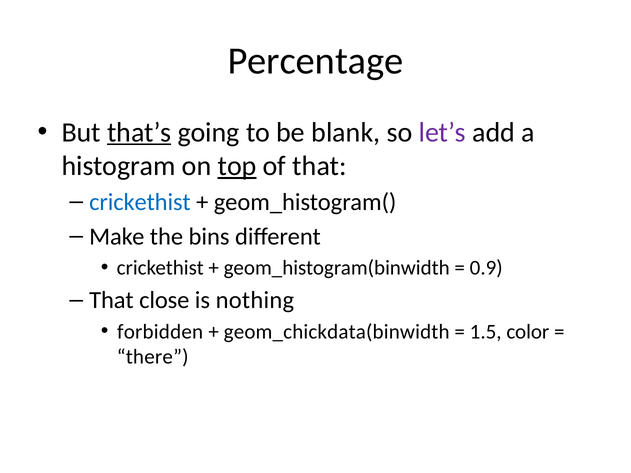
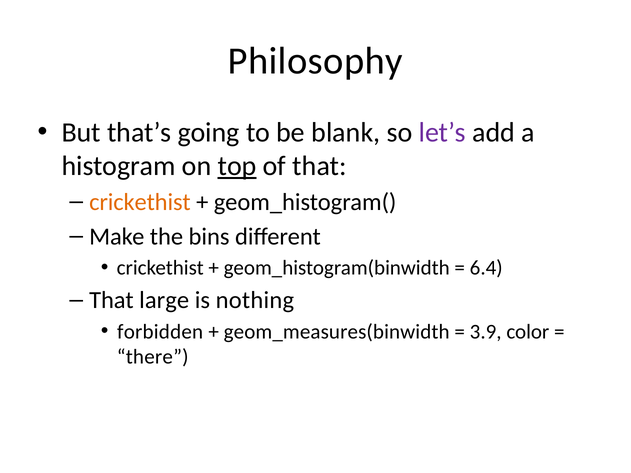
Percentage: Percentage -> Philosophy (315, 61)
that’s underline: present -> none (139, 132)
crickethist colour: blue -> orange (140, 202)
0.9: 0.9 -> 6.4 (486, 268)
close: close -> large (164, 300)
geom_chickdata(binwidth: geom_chickdata(binwidth -> geom_measures(binwidth (337, 332)
1.5: 1.5 -> 3.9 (486, 332)
